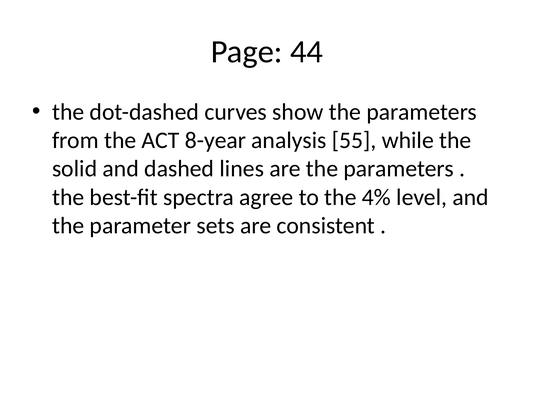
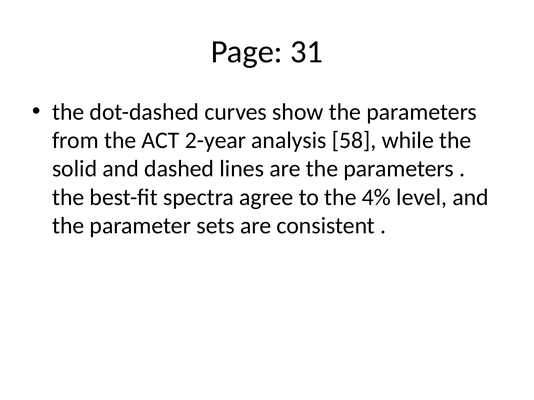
44: 44 -> 31 (307, 52)
8-year: 8-year -> 2-year (215, 141)
55: 55 -> 58 (354, 141)
